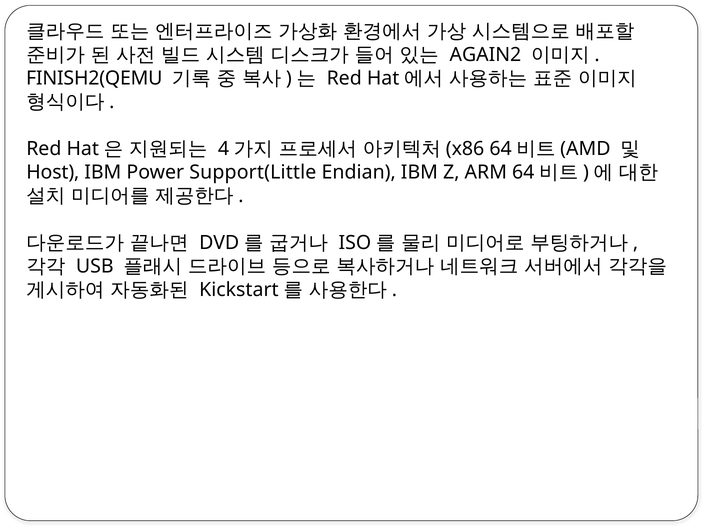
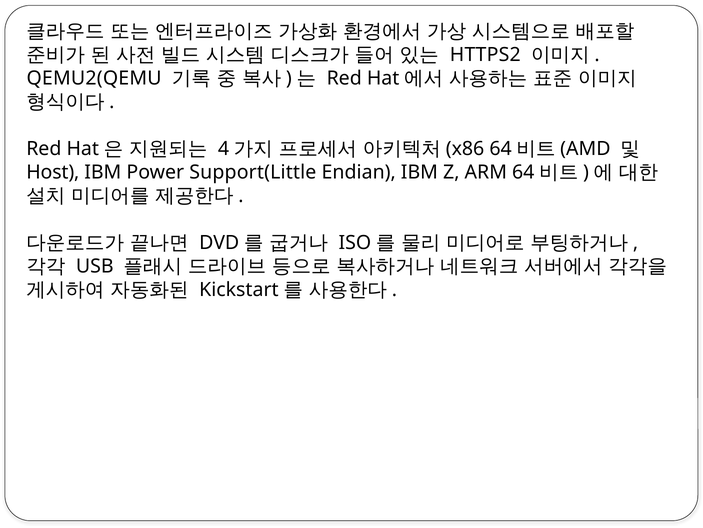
AGAIN2: AGAIN2 -> HTTPS2 (485, 55)
FINISH2(QEMU: FINISH2(QEMU -> QEMU2(QEMU (94, 78)
